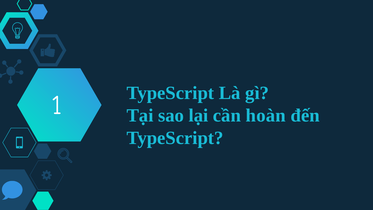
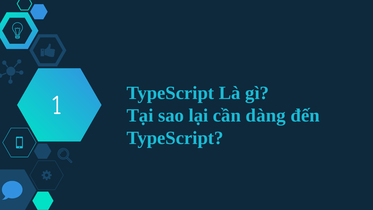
hoàn: hoàn -> dàng (266, 115)
